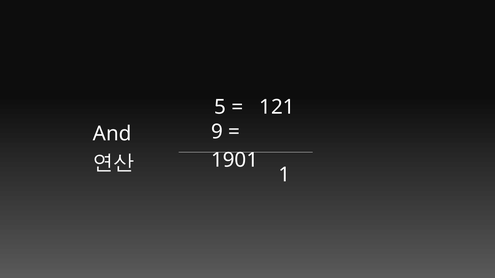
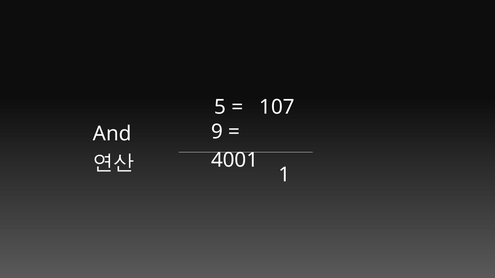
121: 121 -> 107 (277, 107)
1901: 1901 -> 4001 (235, 160)
